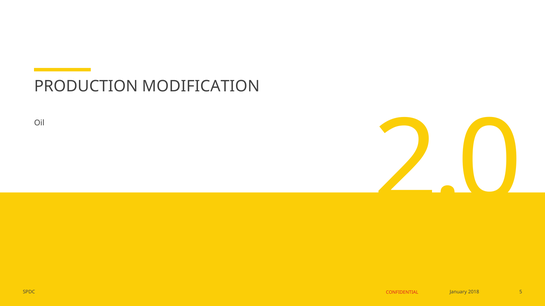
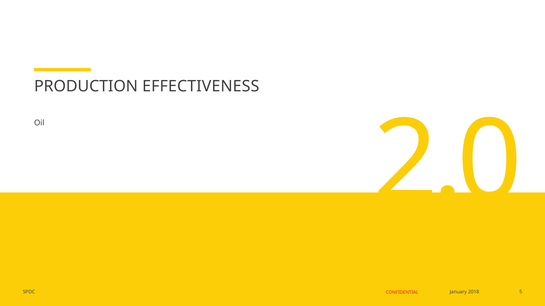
MODIFICATION: MODIFICATION -> EFFECTIVENESS (201, 87)
